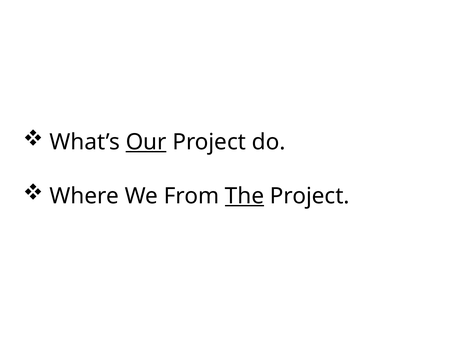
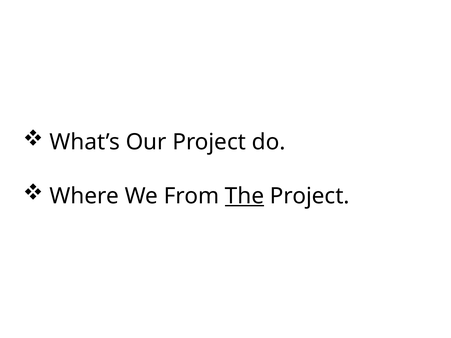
Our underline: present -> none (146, 142)
